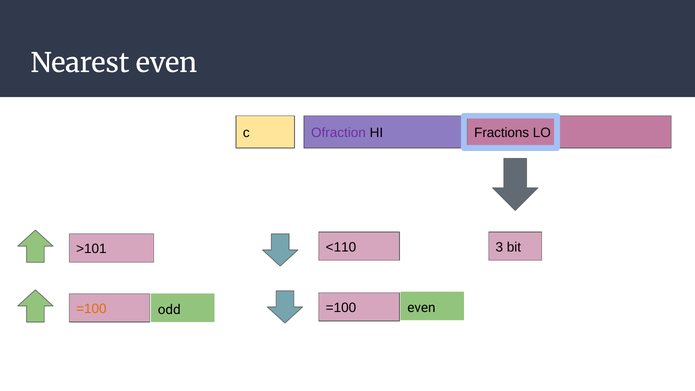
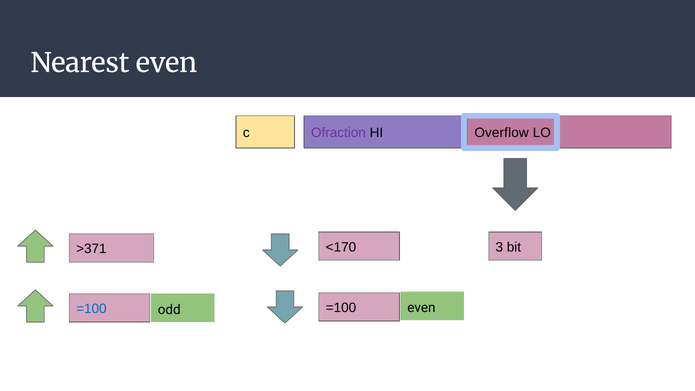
Fractions: Fractions -> Overflow (502, 133)
<110: <110 -> <170 (341, 247)
>101: >101 -> >371 (91, 249)
=100 colour: orange -> blue (91, 309)
